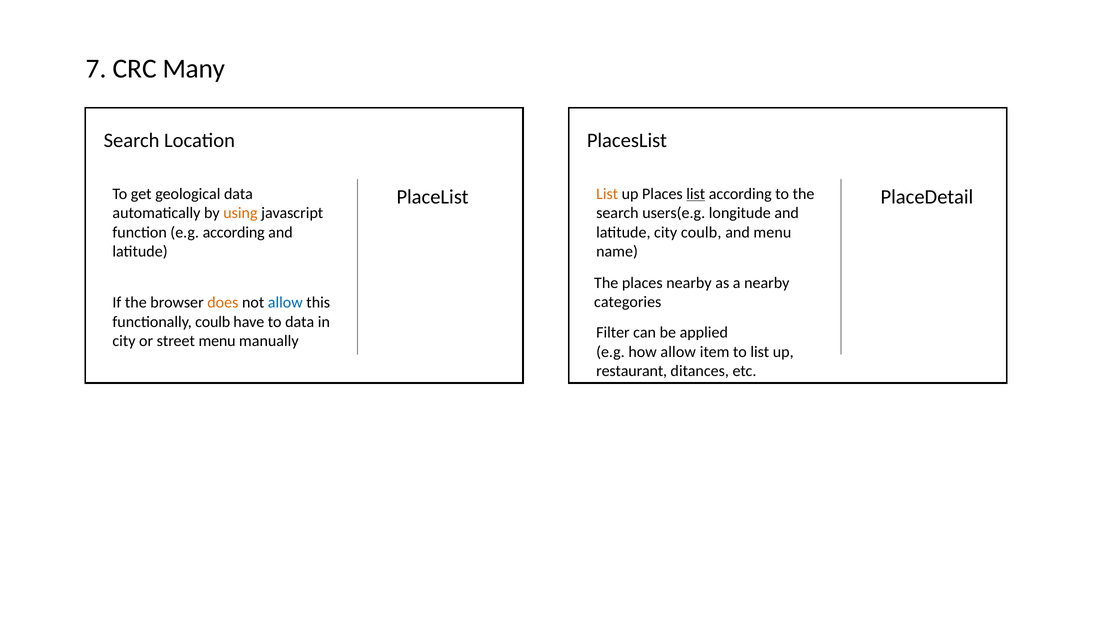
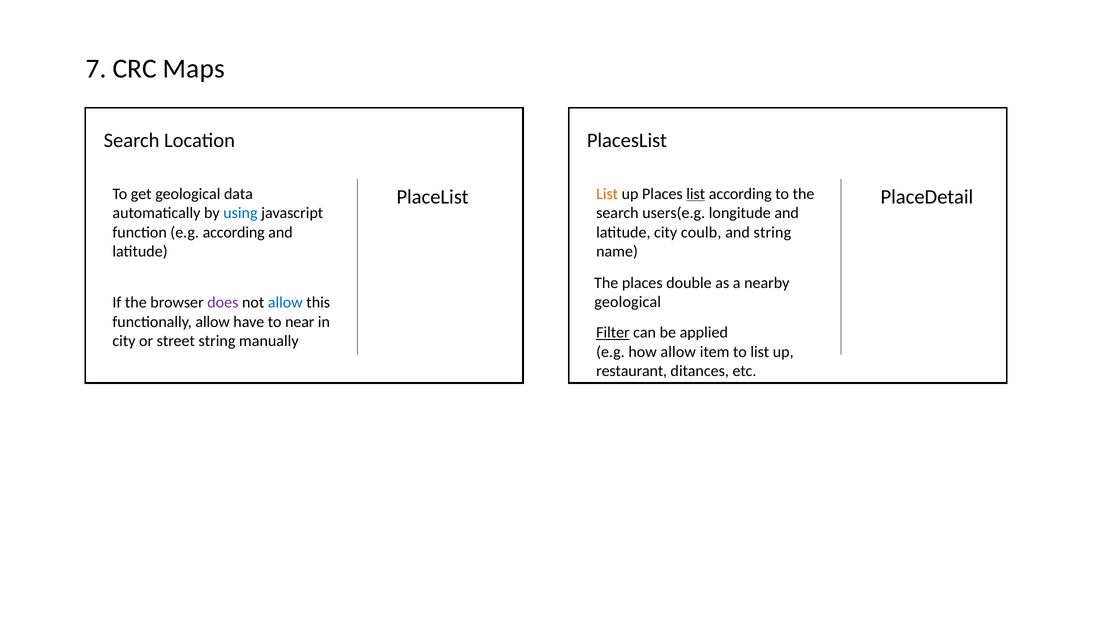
Many: Many -> Maps (194, 68)
using colour: orange -> blue (240, 213)
and menu: menu -> string (772, 232)
places nearby: nearby -> double (689, 283)
categories: categories -> geological (628, 302)
does colour: orange -> purple (223, 303)
functionally coulb: coulb -> allow (213, 322)
to data: data -> near (300, 322)
Filter underline: none -> present (613, 333)
street menu: menu -> string (217, 341)
